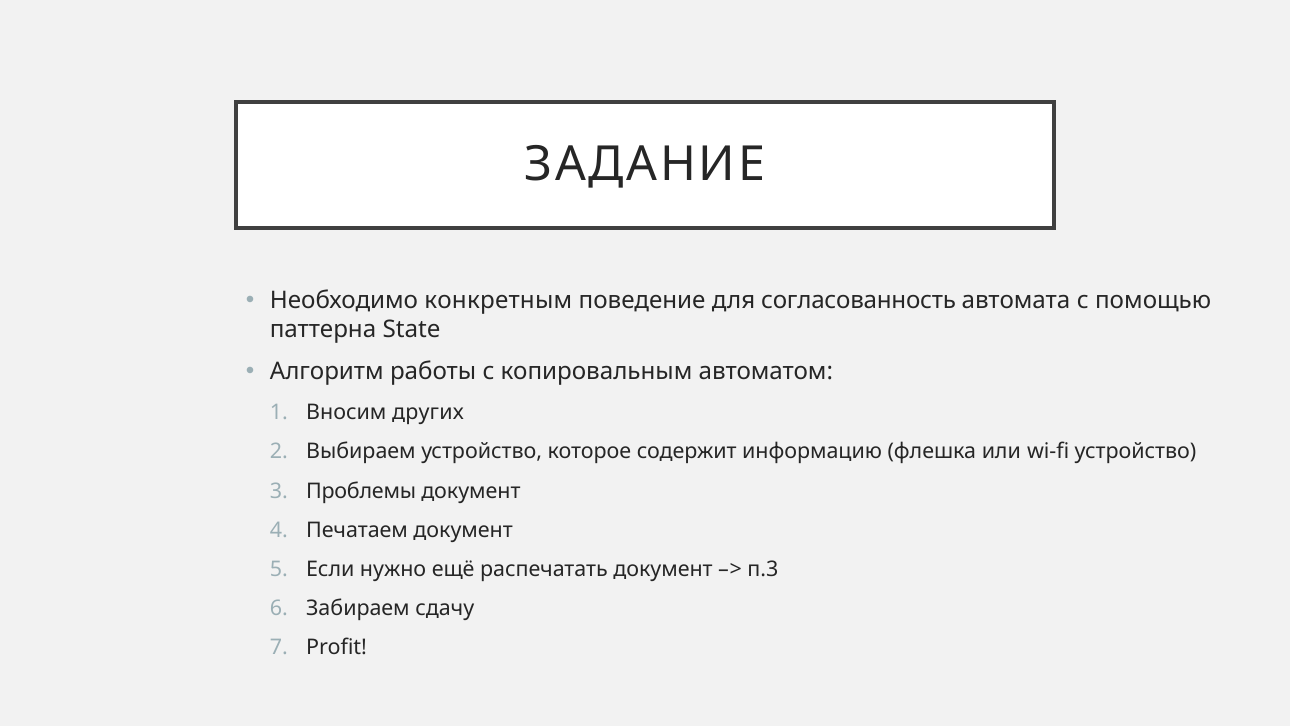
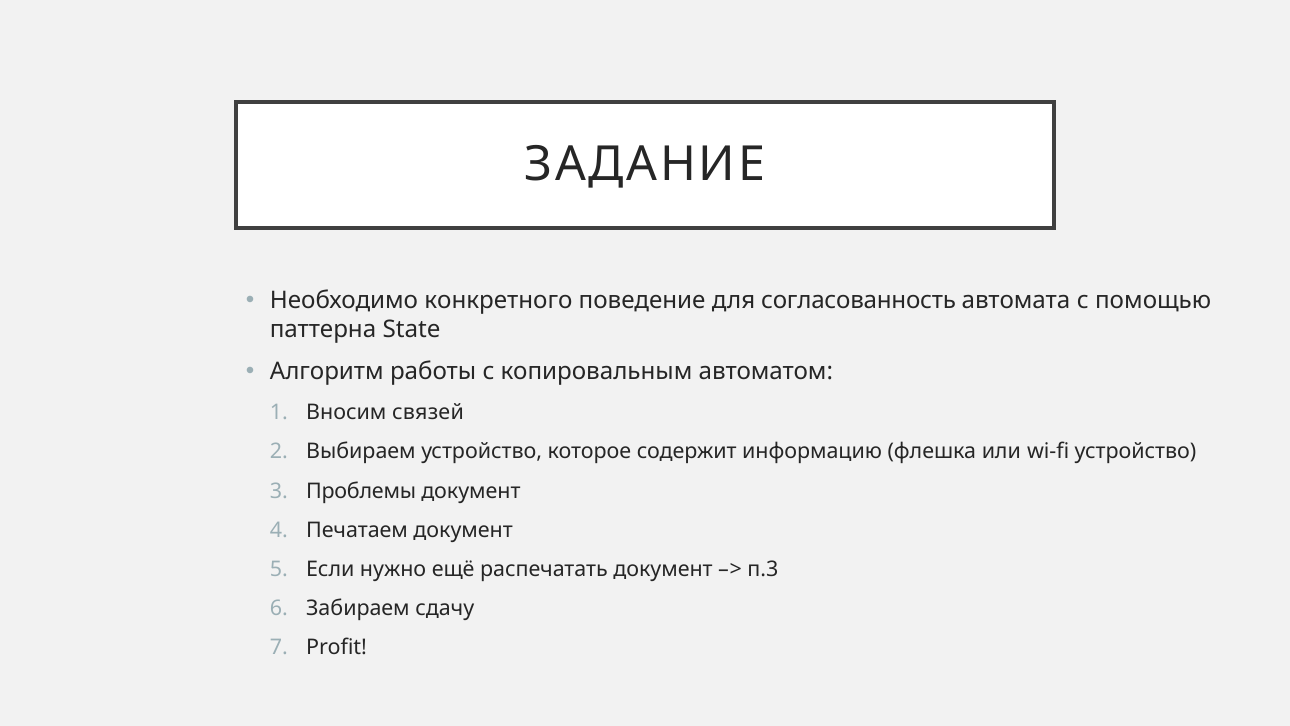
конкретным: конкретным -> конкретного (498, 300)
других: других -> связей (428, 412)
